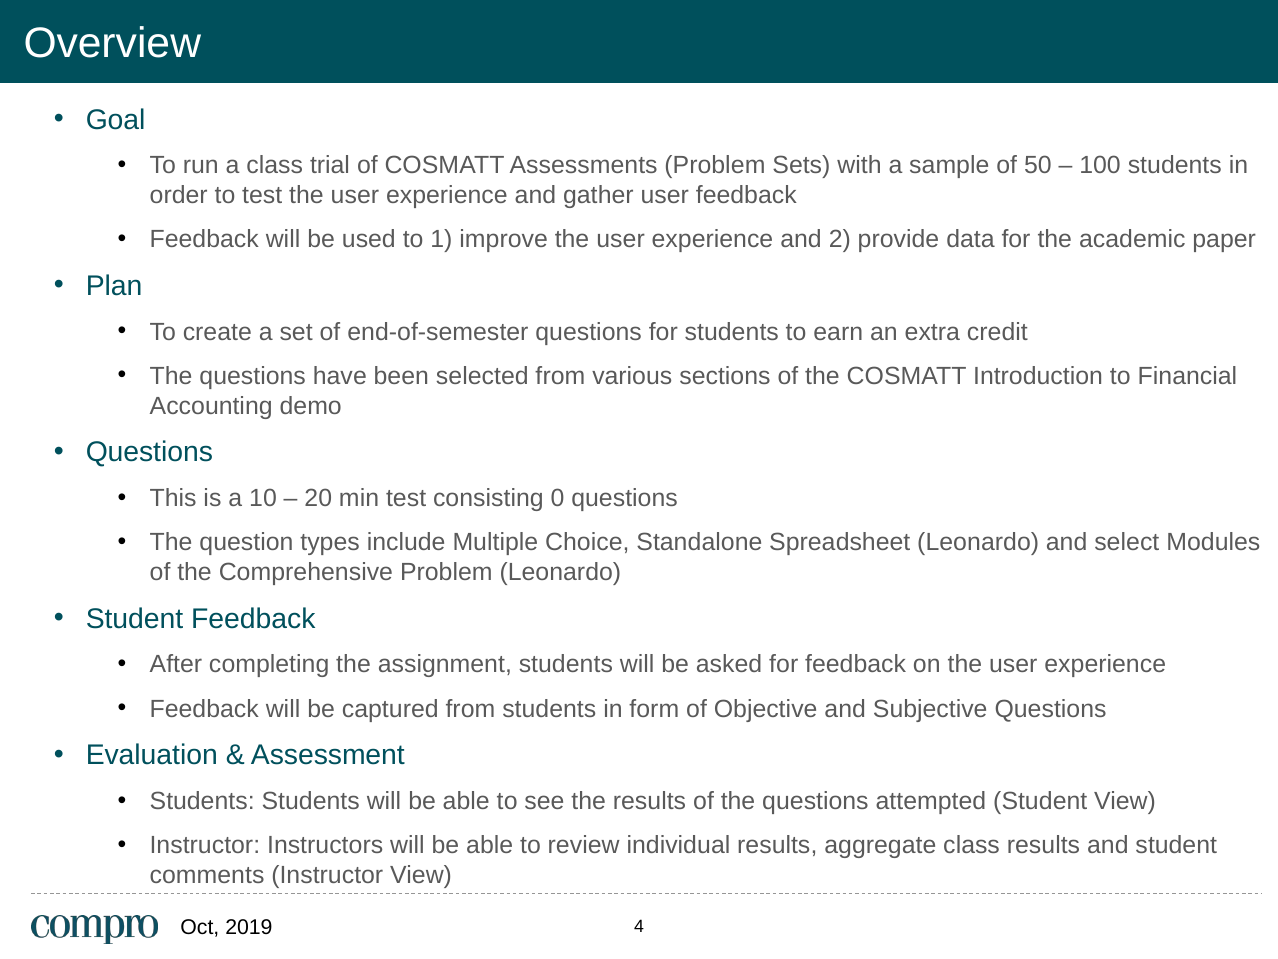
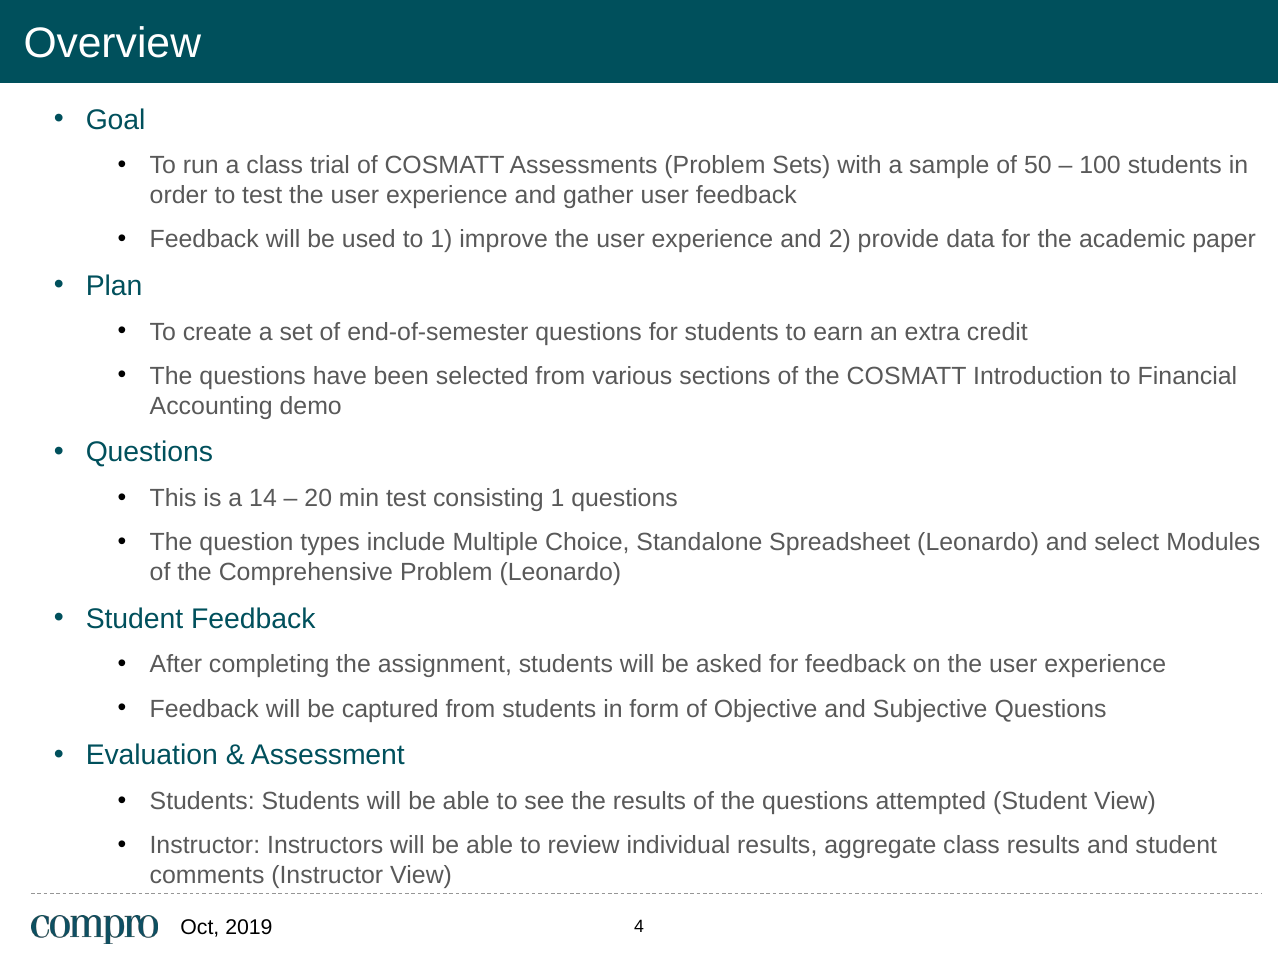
10: 10 -> 14 (263, 498)
consisting 0: 0 -> 1 (557, 498)
